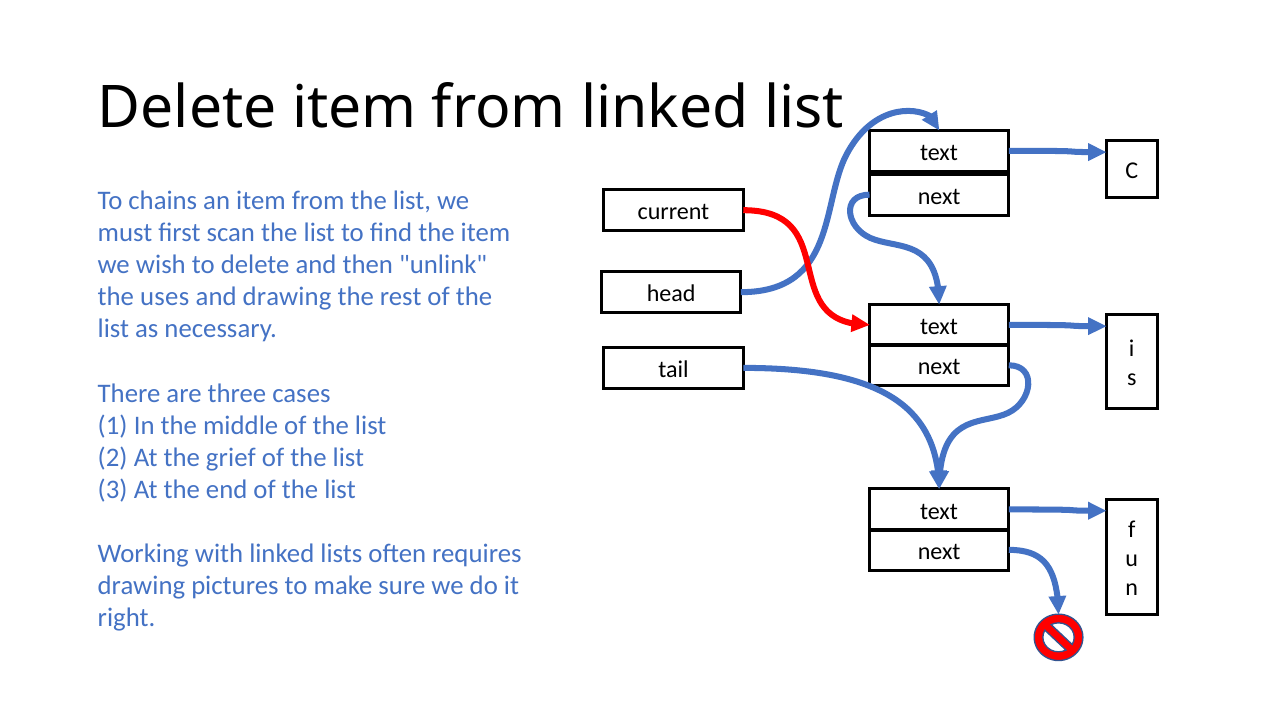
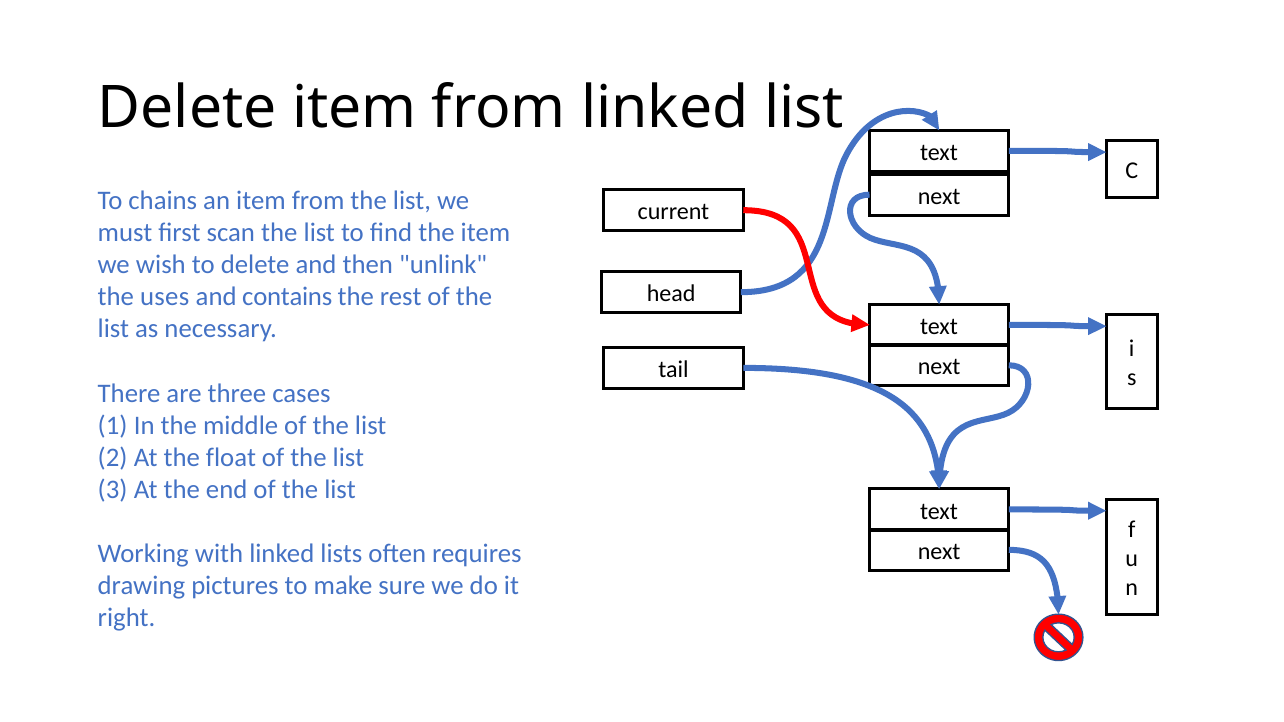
and drawing: drawing -> contains (287, 297)
grief: grief -> float (231, 458)
